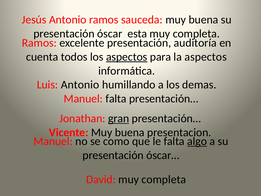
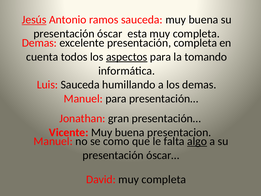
Jesús underline: none -> present (34, 20)
Ramos: Ramos -> Demas (39, 43)
presentación auditoría: auditoría -> completa (195, 43)
la aspectos: aspectos -> tomando (206, 57)
Luis Antonio: Antonio -> Sauceda (80, 85)
Manuel falta: falta -> para (116, 99)
gran underline: present -> none (119, 118)
